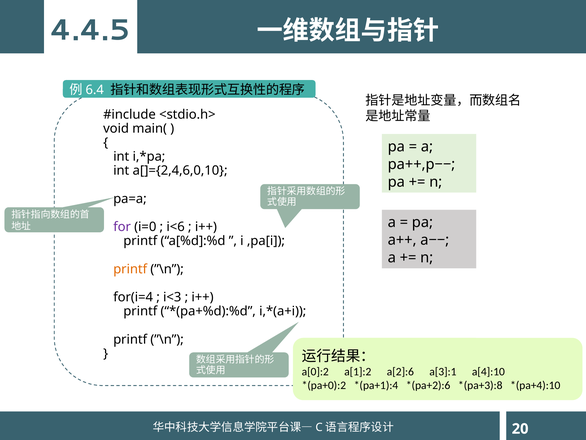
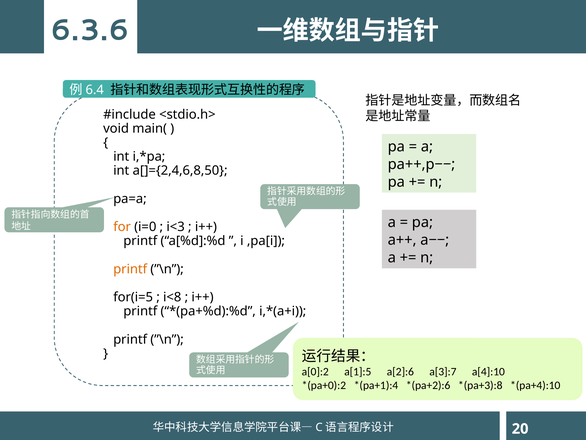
4.4.5: 4.4.5 -> 6.3.6 (90, 30)
a[]={2,4,6,0,10: a[]={2,4,6,0,10 -> a[]={2,4,6,8,50 (180, 170)
for colour: purple -> orange (122, 227)
i<6: i<6 -> i<3 (176, 227)
for(i=4: for(i=4 -> for(i=5 (133, 297)
i<3: i<3 -> i<8 (172, 297)
a[1]:2: a[1]:2 -> a[1]:5 (358, 371)
a[3]:1: a[3]:1 -> a[3]:7 (443, 371)
